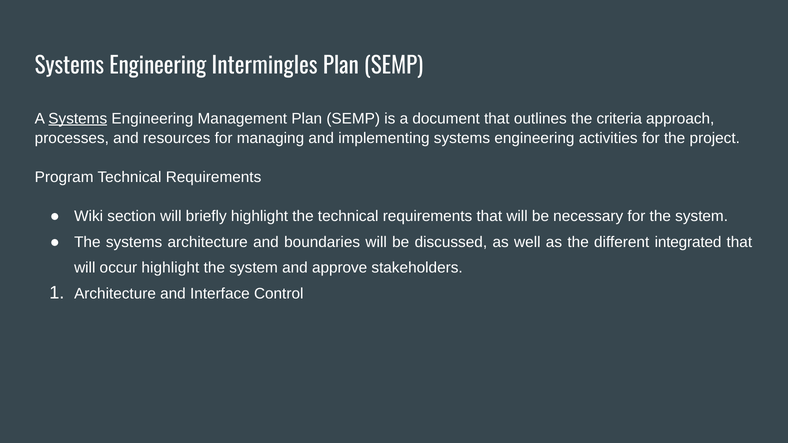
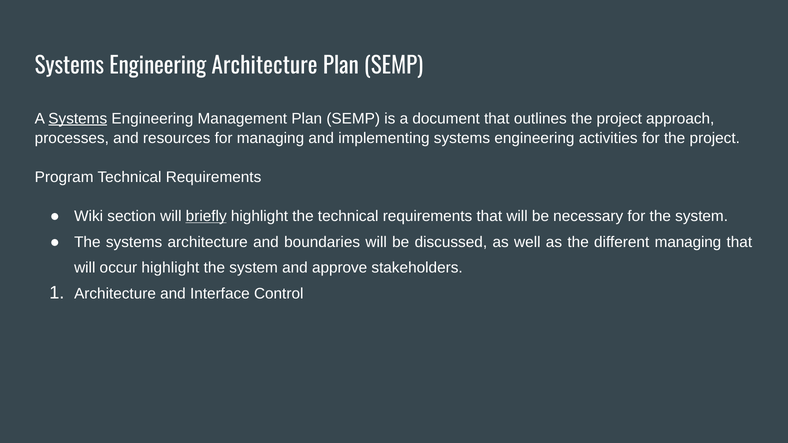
Engineering Intermingles: Intermingles -> Architecture (265, 66)
outlines the criteria: criteria -> project (619, 119)
briefly underline: none -> present (206, 216)
different integrated: integrated -> managing (688, 242)
